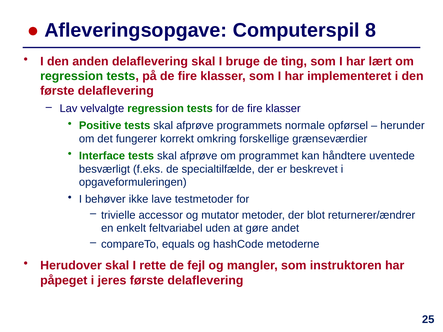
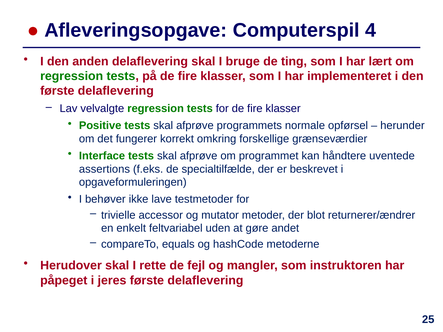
8: 8 -> 4 (371, 31)
besværligt: besværligt -> assertions (104, 169)
